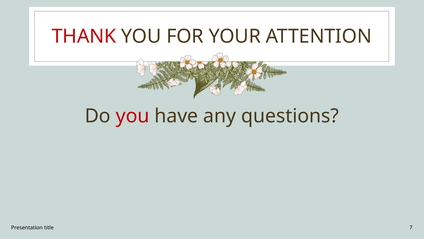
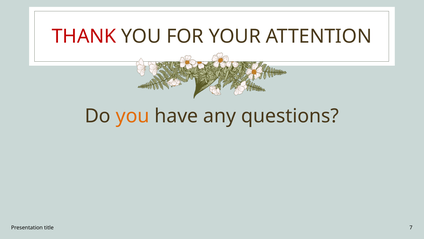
you colour: red -> orange (133, 116)
